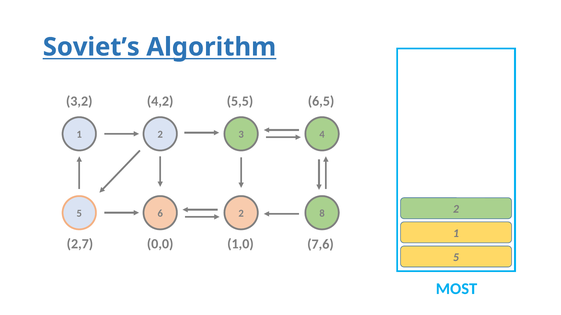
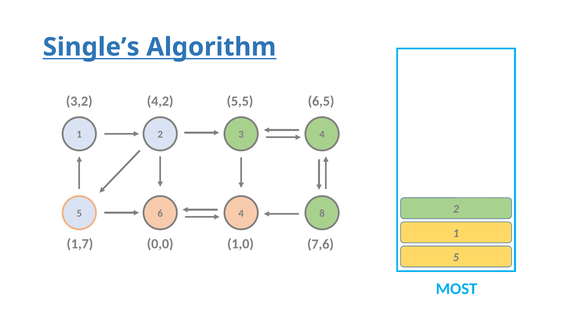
Soviet’s: Soviet’s -> Single’s (91, 47)
6 2: 2 -> 4 (241, 214)
2,7: 2,7 -> 1,7 (80, 244)
